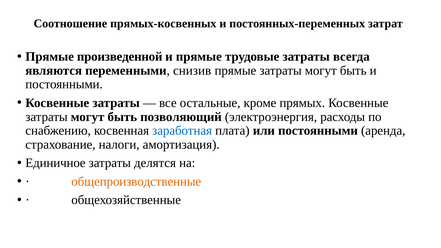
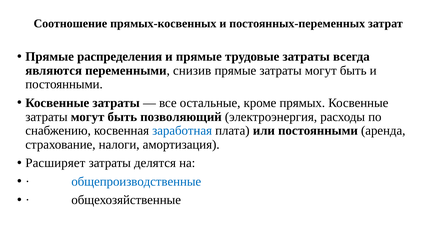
произведенной: произведенной -> распределения (120, 57)
Единичное: Единичное -> Расширяет (55, 163)
общепроизводственные colour: orange -> blue (136, 182)
